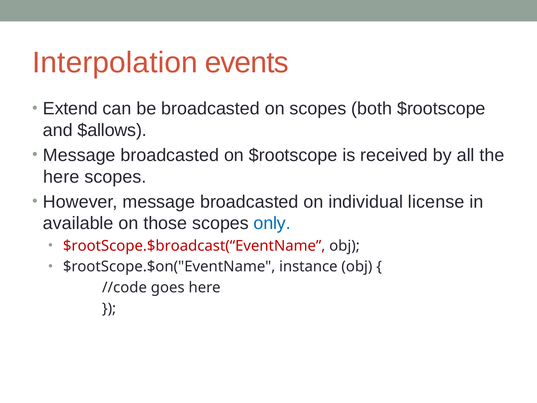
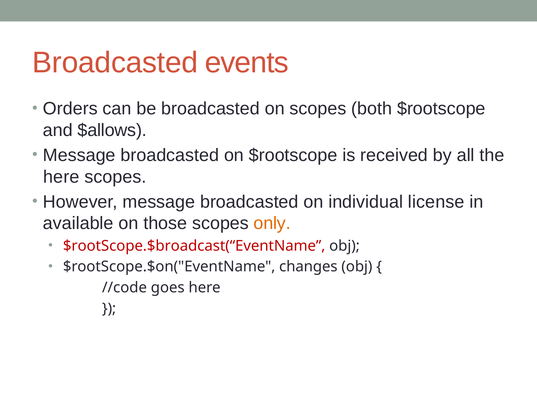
Interpolation: Interpolation -> Broadcasted (115, 63)
Extend: Extend -> Orders (70, 109)
only colour: blue -> orange (272, 223)
instance: instance -> changes (308, 267)
